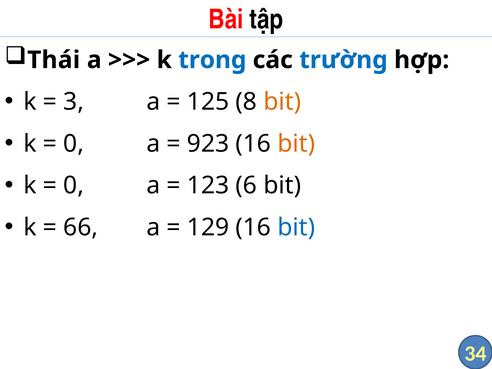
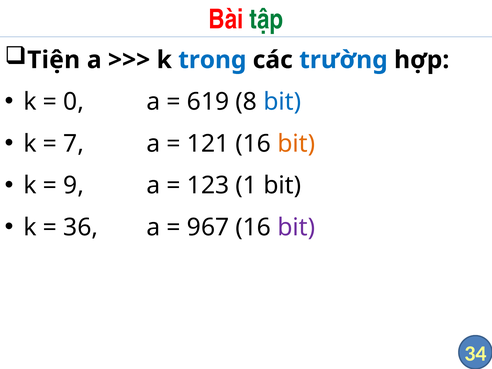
tập colour: black -> green (266, 20)
Thái: Thái -> Tiện (54, 60)
3: 3 -> 0 (74, 102)
125: 125 -> 619 (208, 102)
bit colour: orange -> blue (282, 102)
0: 0 -> 7 (74, 144)
923: 923 -> 121 (208, 144)
0: 0 -> 9 (74, 186)
6: 6 -> 1 (246, 186)
66: 66 -> 36 (81, 227)
129: 129 -> 967 (208, 227)
bit colour: blue -> purple (296, 227)
